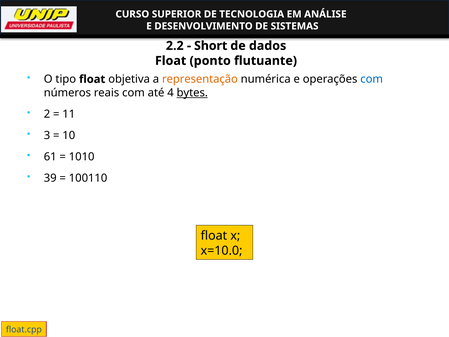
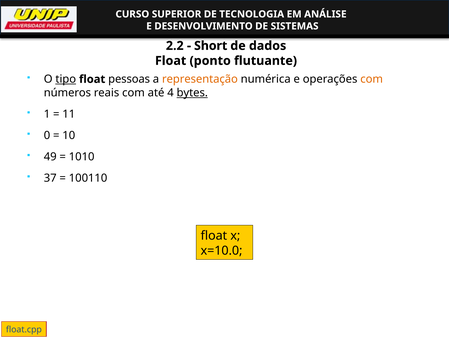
tipo underline: none -> present (66, 79)
objetiva: objetiva -> pessoas (129, 79)
com colour: blue -> orange (372, 79)
2: 2 -> 1 (47, 114)
3: 3 -> 0 (47, 135)
61: 61 -> 49 (50, 157)
39: 39 -> 37 (50, 178)
